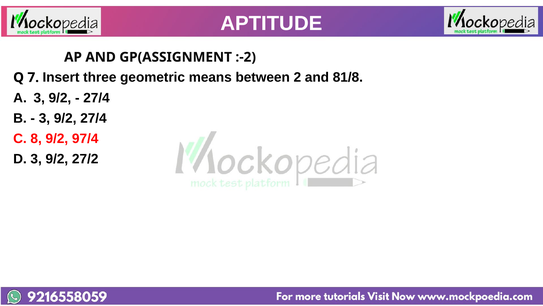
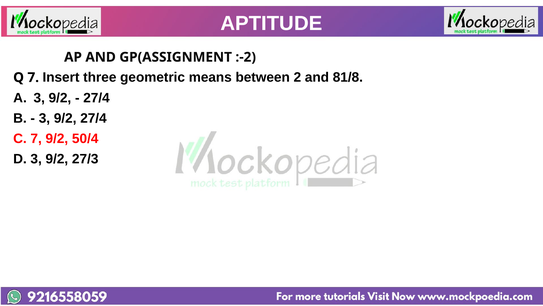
C 8: 8 -> 7 (36, 138)
97/4: 97/4 -> 50/4 (85, 138)
27/2: 27/2 -> 27/3 (85, 159)
